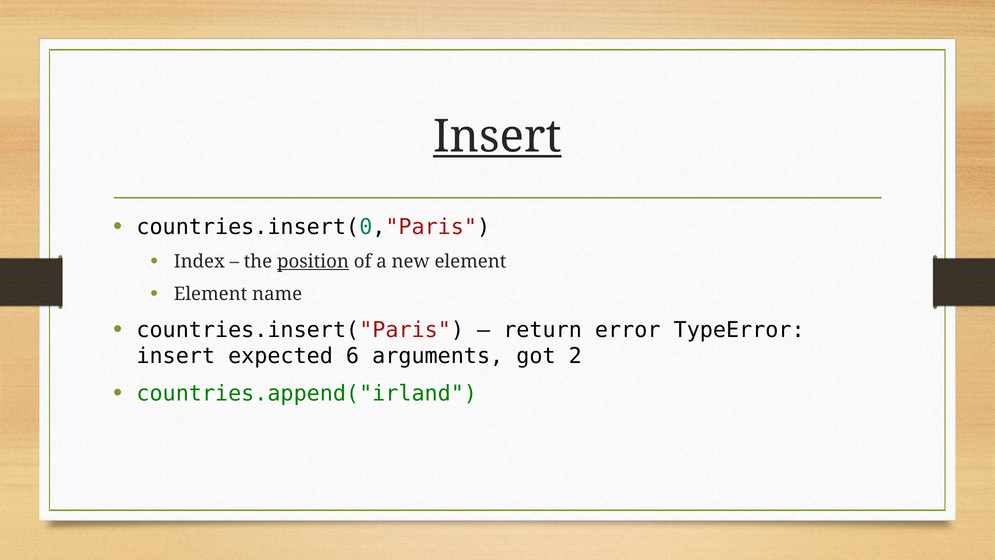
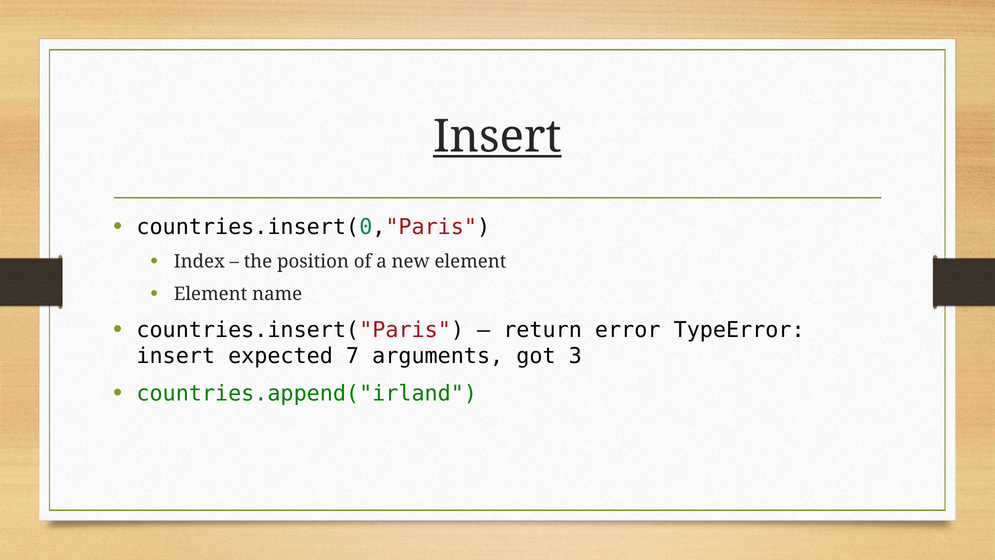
position underline: present -> none (313, 261)
6: 6 -> 7 (353, 356)
2: 2 -> 3 (575, 356)
